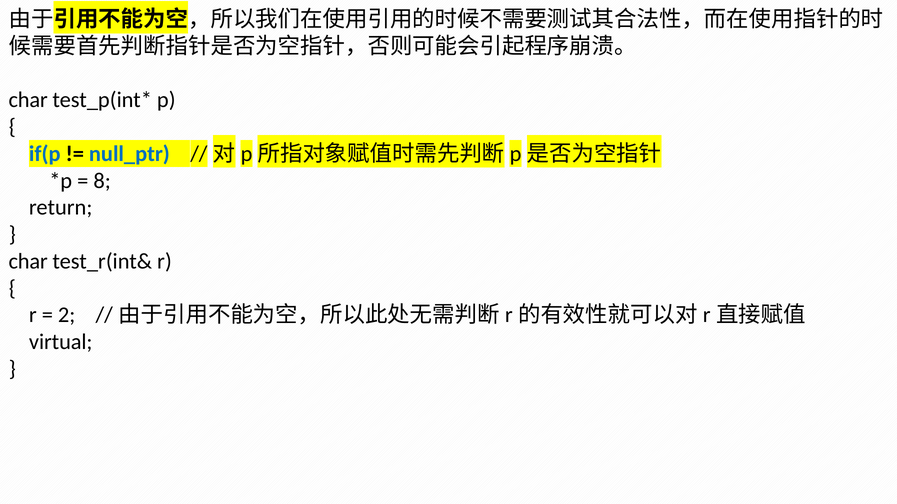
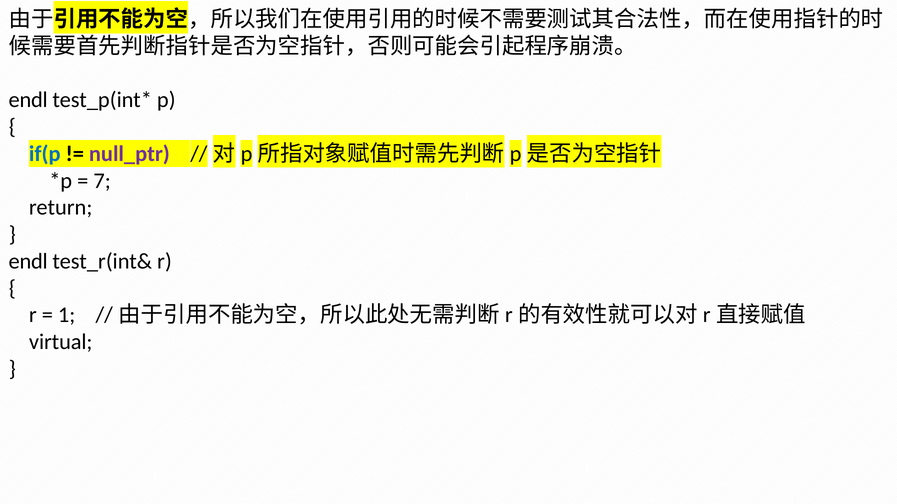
char: char -> endl (28, 100)
null_ptr colour: blue -> purple (129, 154)
8: 8 -> 7 (102, 181)
char: char -> endl (28, 262)
2: 2 -> 1 (67, 315)
